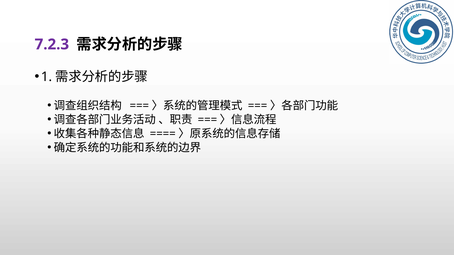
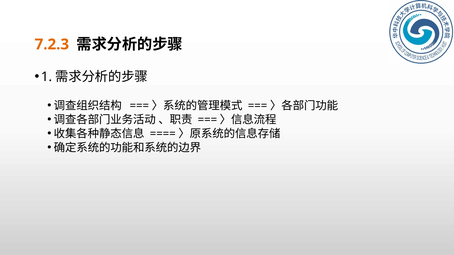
7.2.3 colour: purple -> orange (52, 44)
